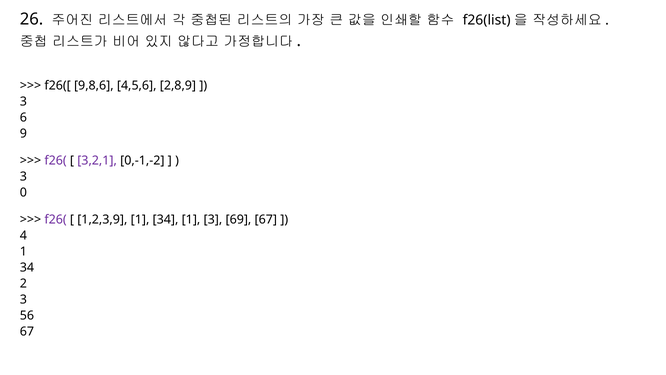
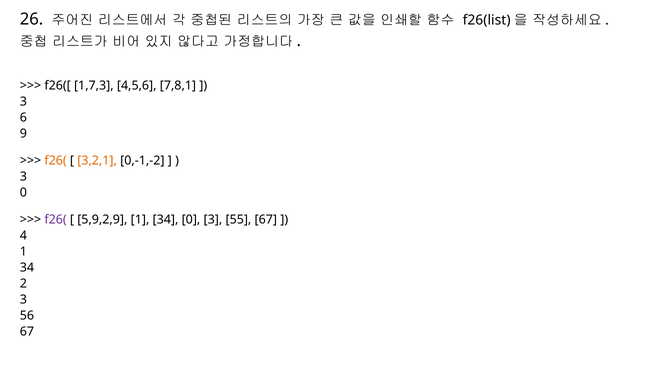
9,8,6: 9,8,6 -> 1,7,3 (94, 86)
2,8,9: 2,8,9 -> 7,8,1 (178, 86)
f26( colour: purple -> orange (56, 160)
3,2,1 colour: purple -> orange (97, 160)
1,2,3,9: 1,2,3,9 -> 5,9,2,9 (102, 219)
34 1: 1 -> 0 (191, 219)
69: 69 -> 55 (238, 219)
